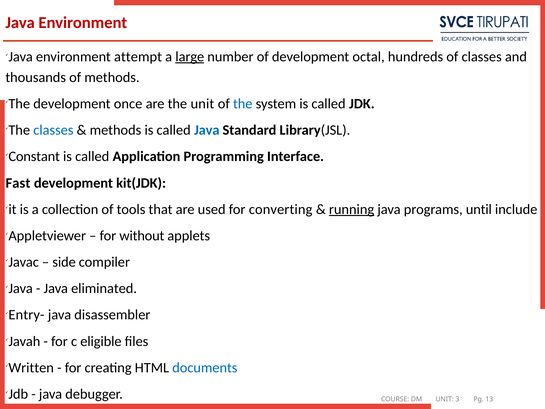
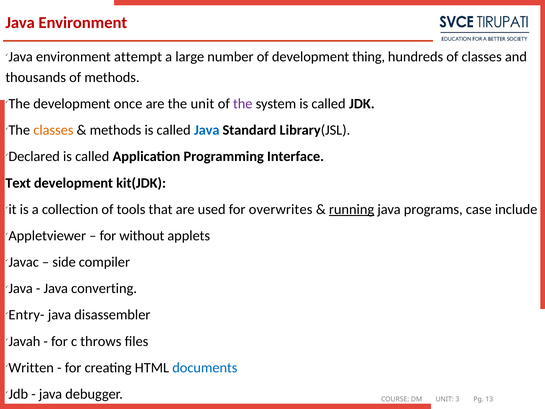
large underline: present -> none (190, 57)
octal: octal -> thing (369, 57)
the colour: blue -> purple (243, 104)
classes colour: blue -> orange (53, 130)
Constant: Constant -> Declared (34, 156)
Fast: Fast -> Text (18, 183)
converting: converting -> overwrites (281, 209)
until: until -> case (479, 209)
eliminated: eliminated -> converting (104, 288)
eligible: eligible -> throws (101, 341)
